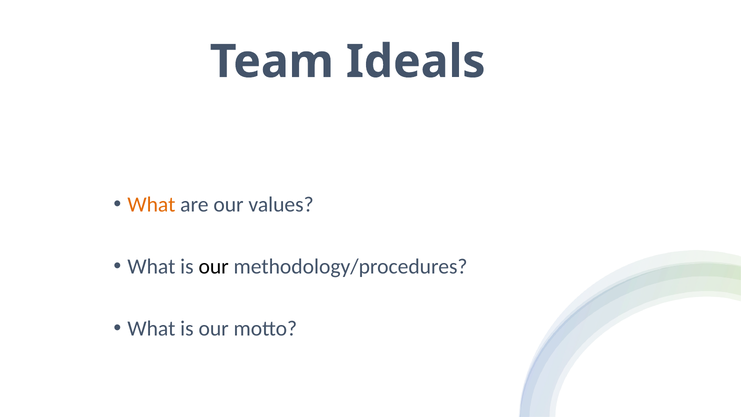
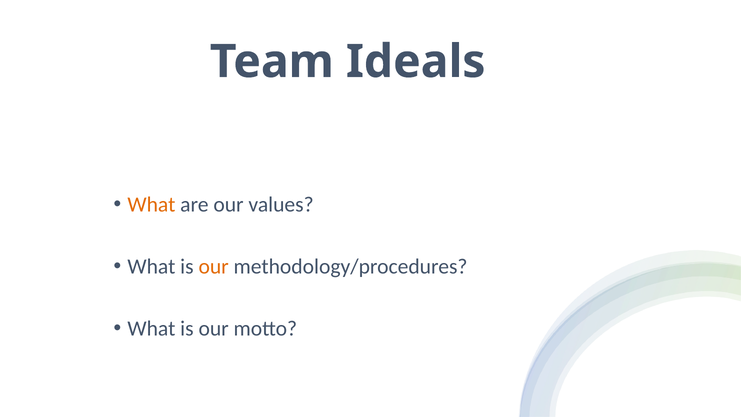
our colour: black -> orange (214, 266)
